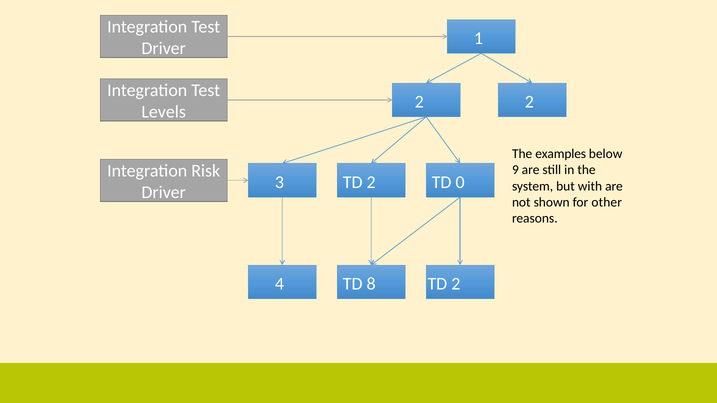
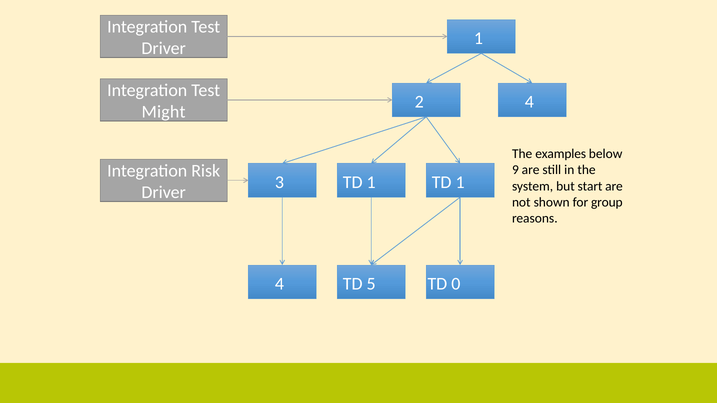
2 2: 2 -> 4 (529, 102)
Levels: Levels -> Might (164, 112)
3 TD 2: 2 -> 1 (371, 182)
0: 0 -> 1 (460, 182)
with: with -> start (590, 186)
other: other -> group (607, 202)
8: 8 -> 5 (371, 284)
2: 2 -> 0 (456, 284)
